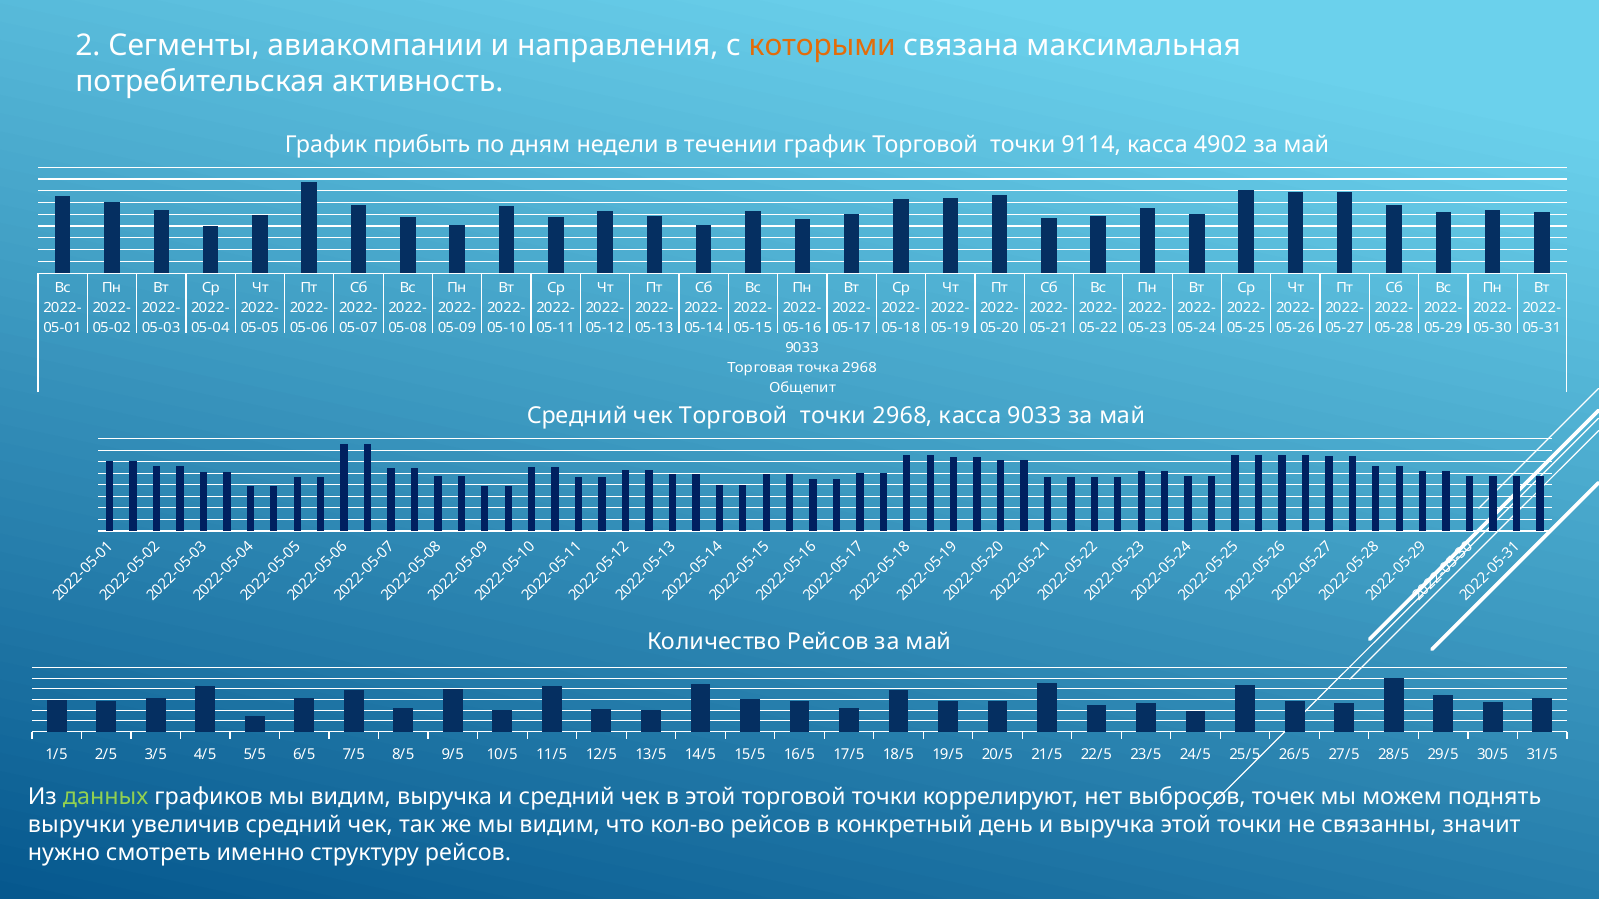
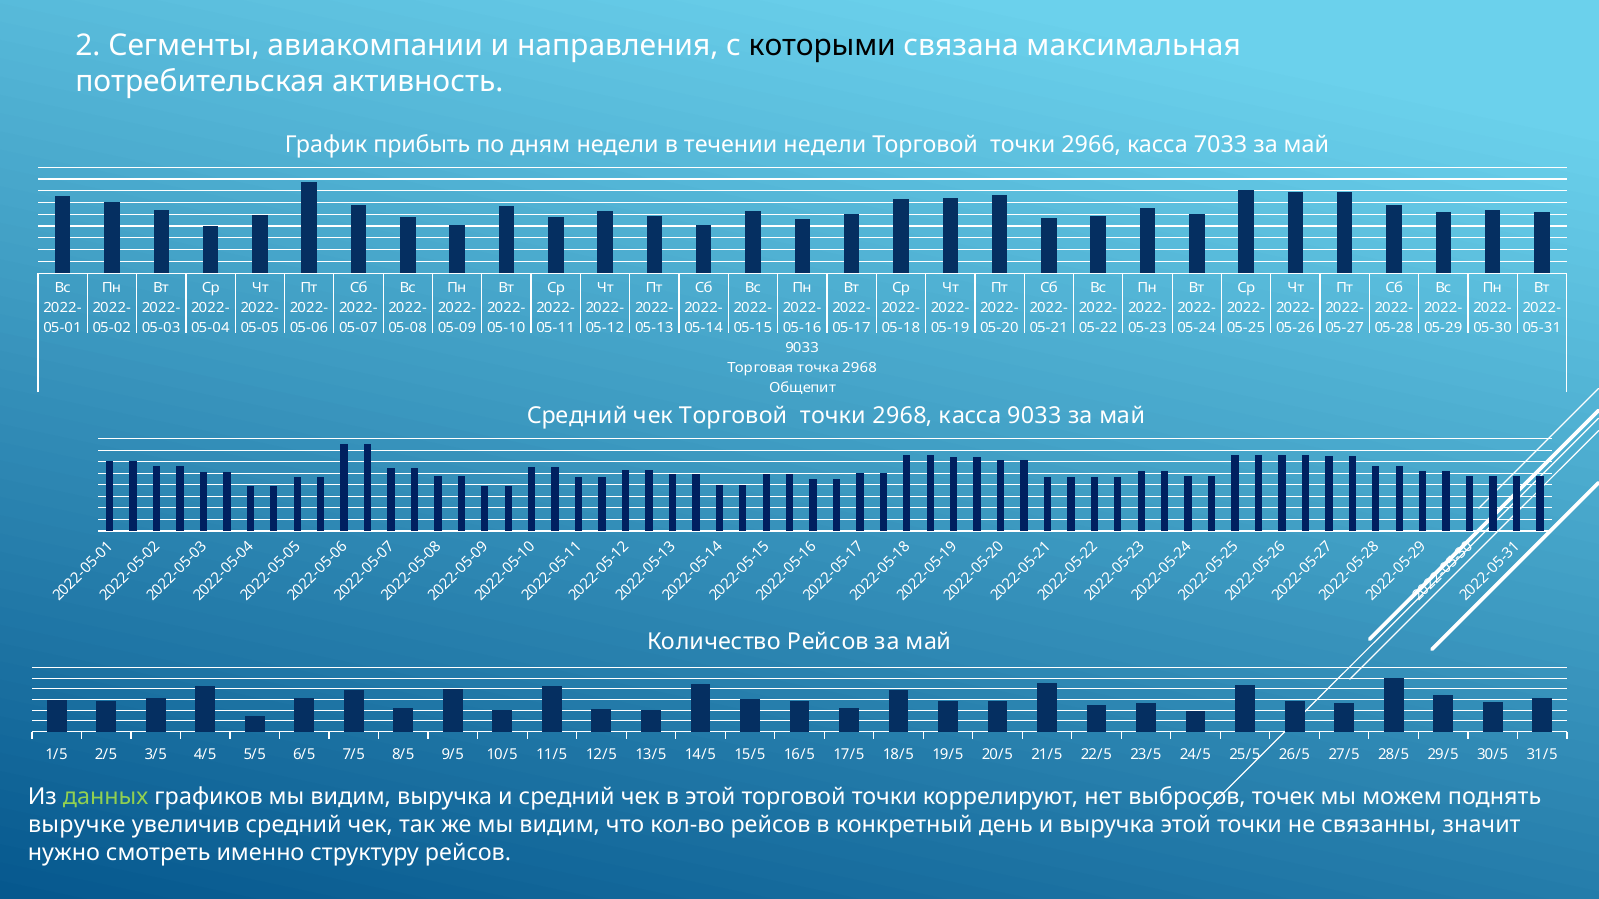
которыми colour: orange -> black (822, 45)
течении график: график -> недели (825, 145)
9114: 9114 -> 2966 (1091, 145)
4902: 4902 -> 7033 (1221, 145)
выручки: выручки -> выручке (77, 825)
